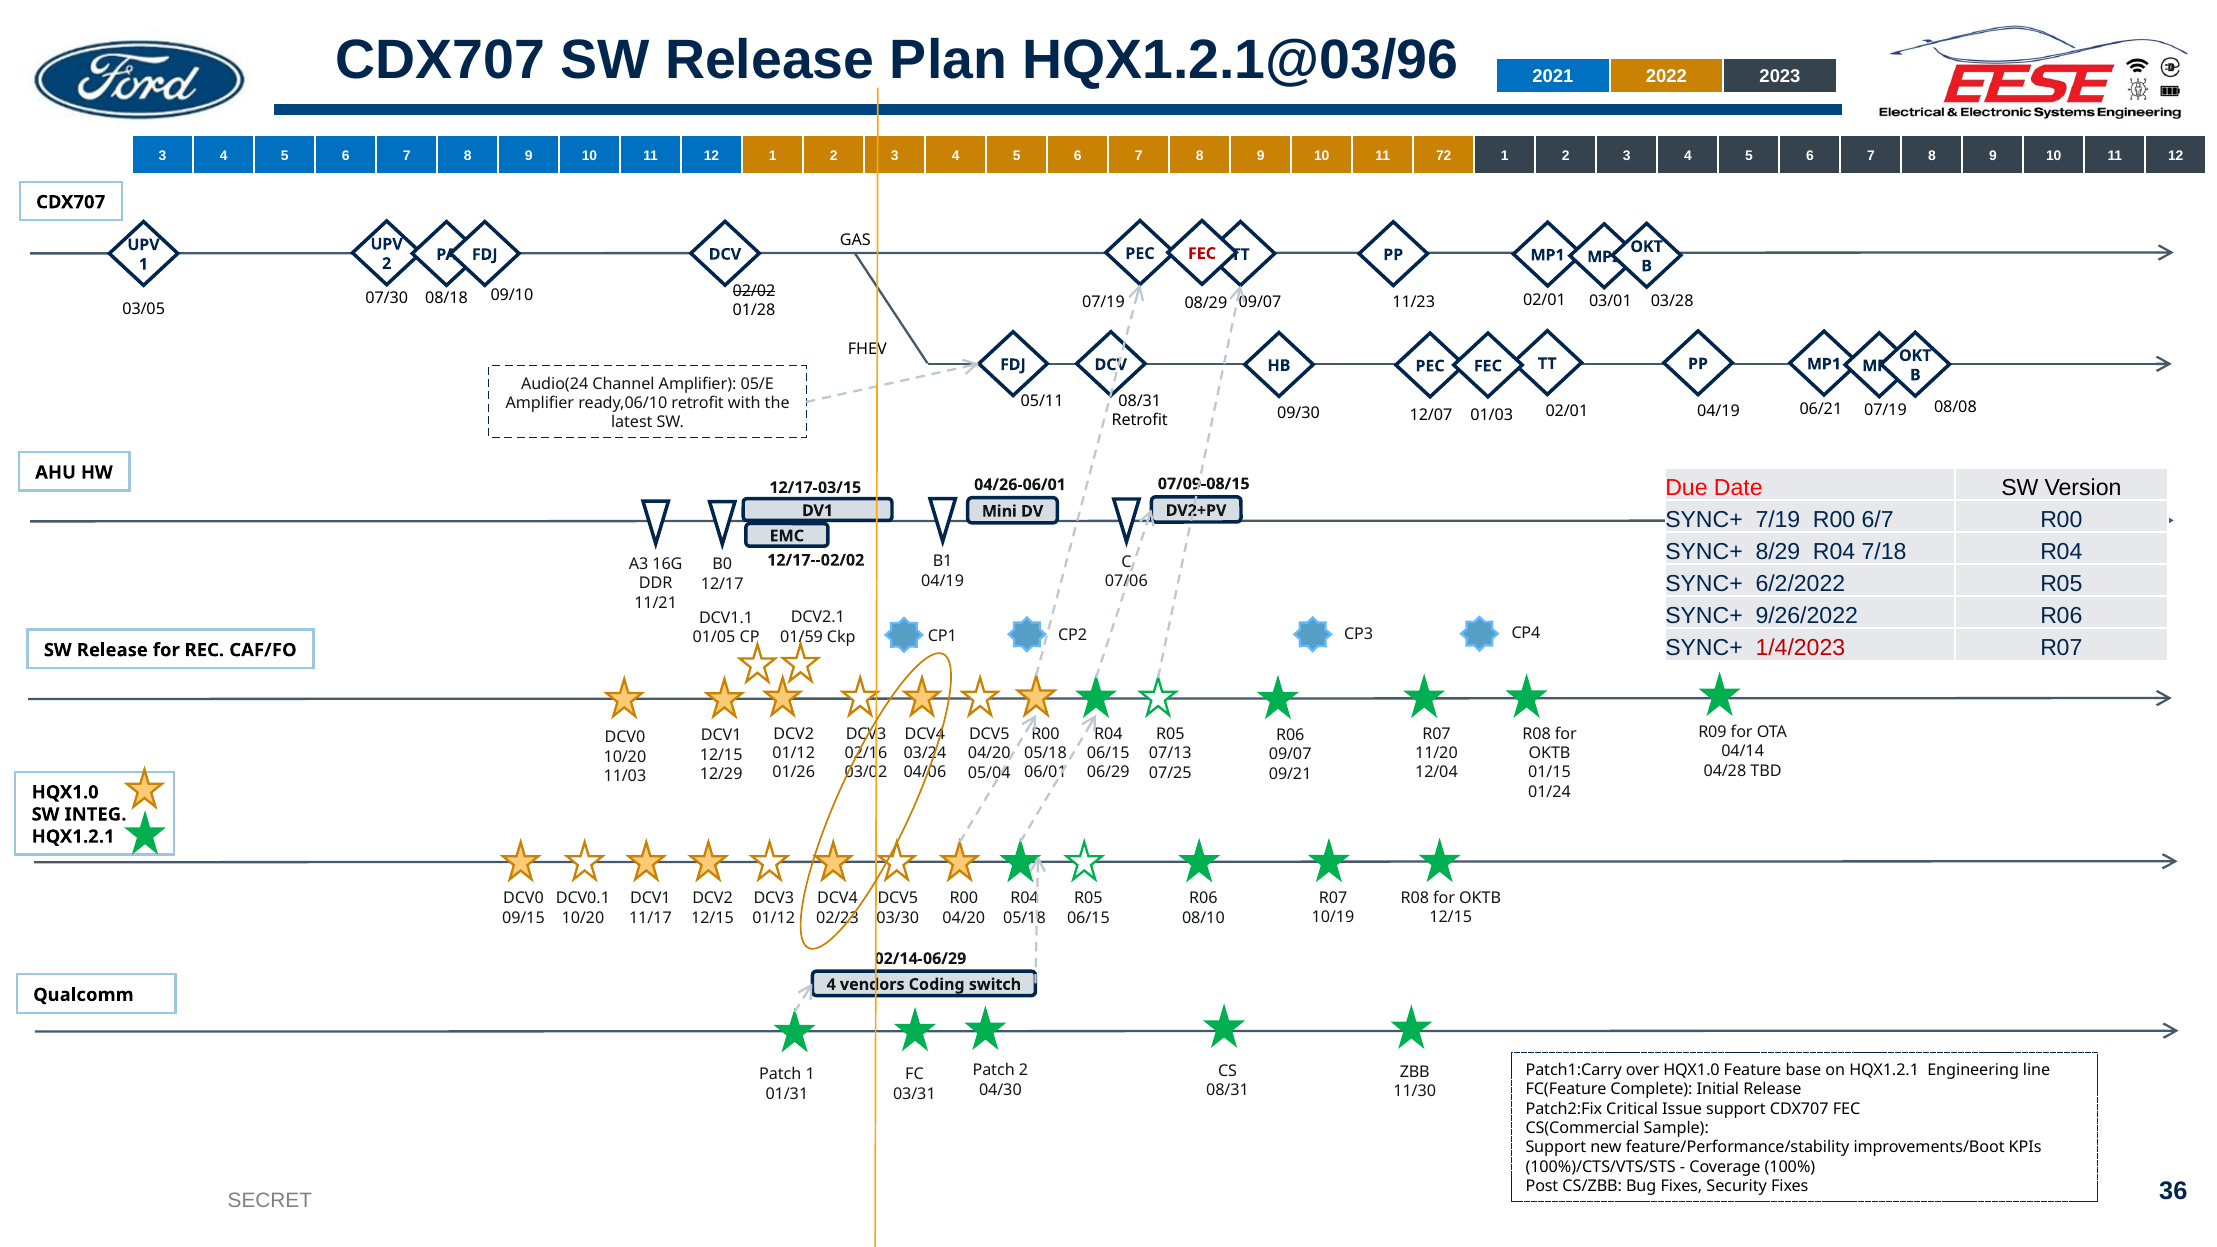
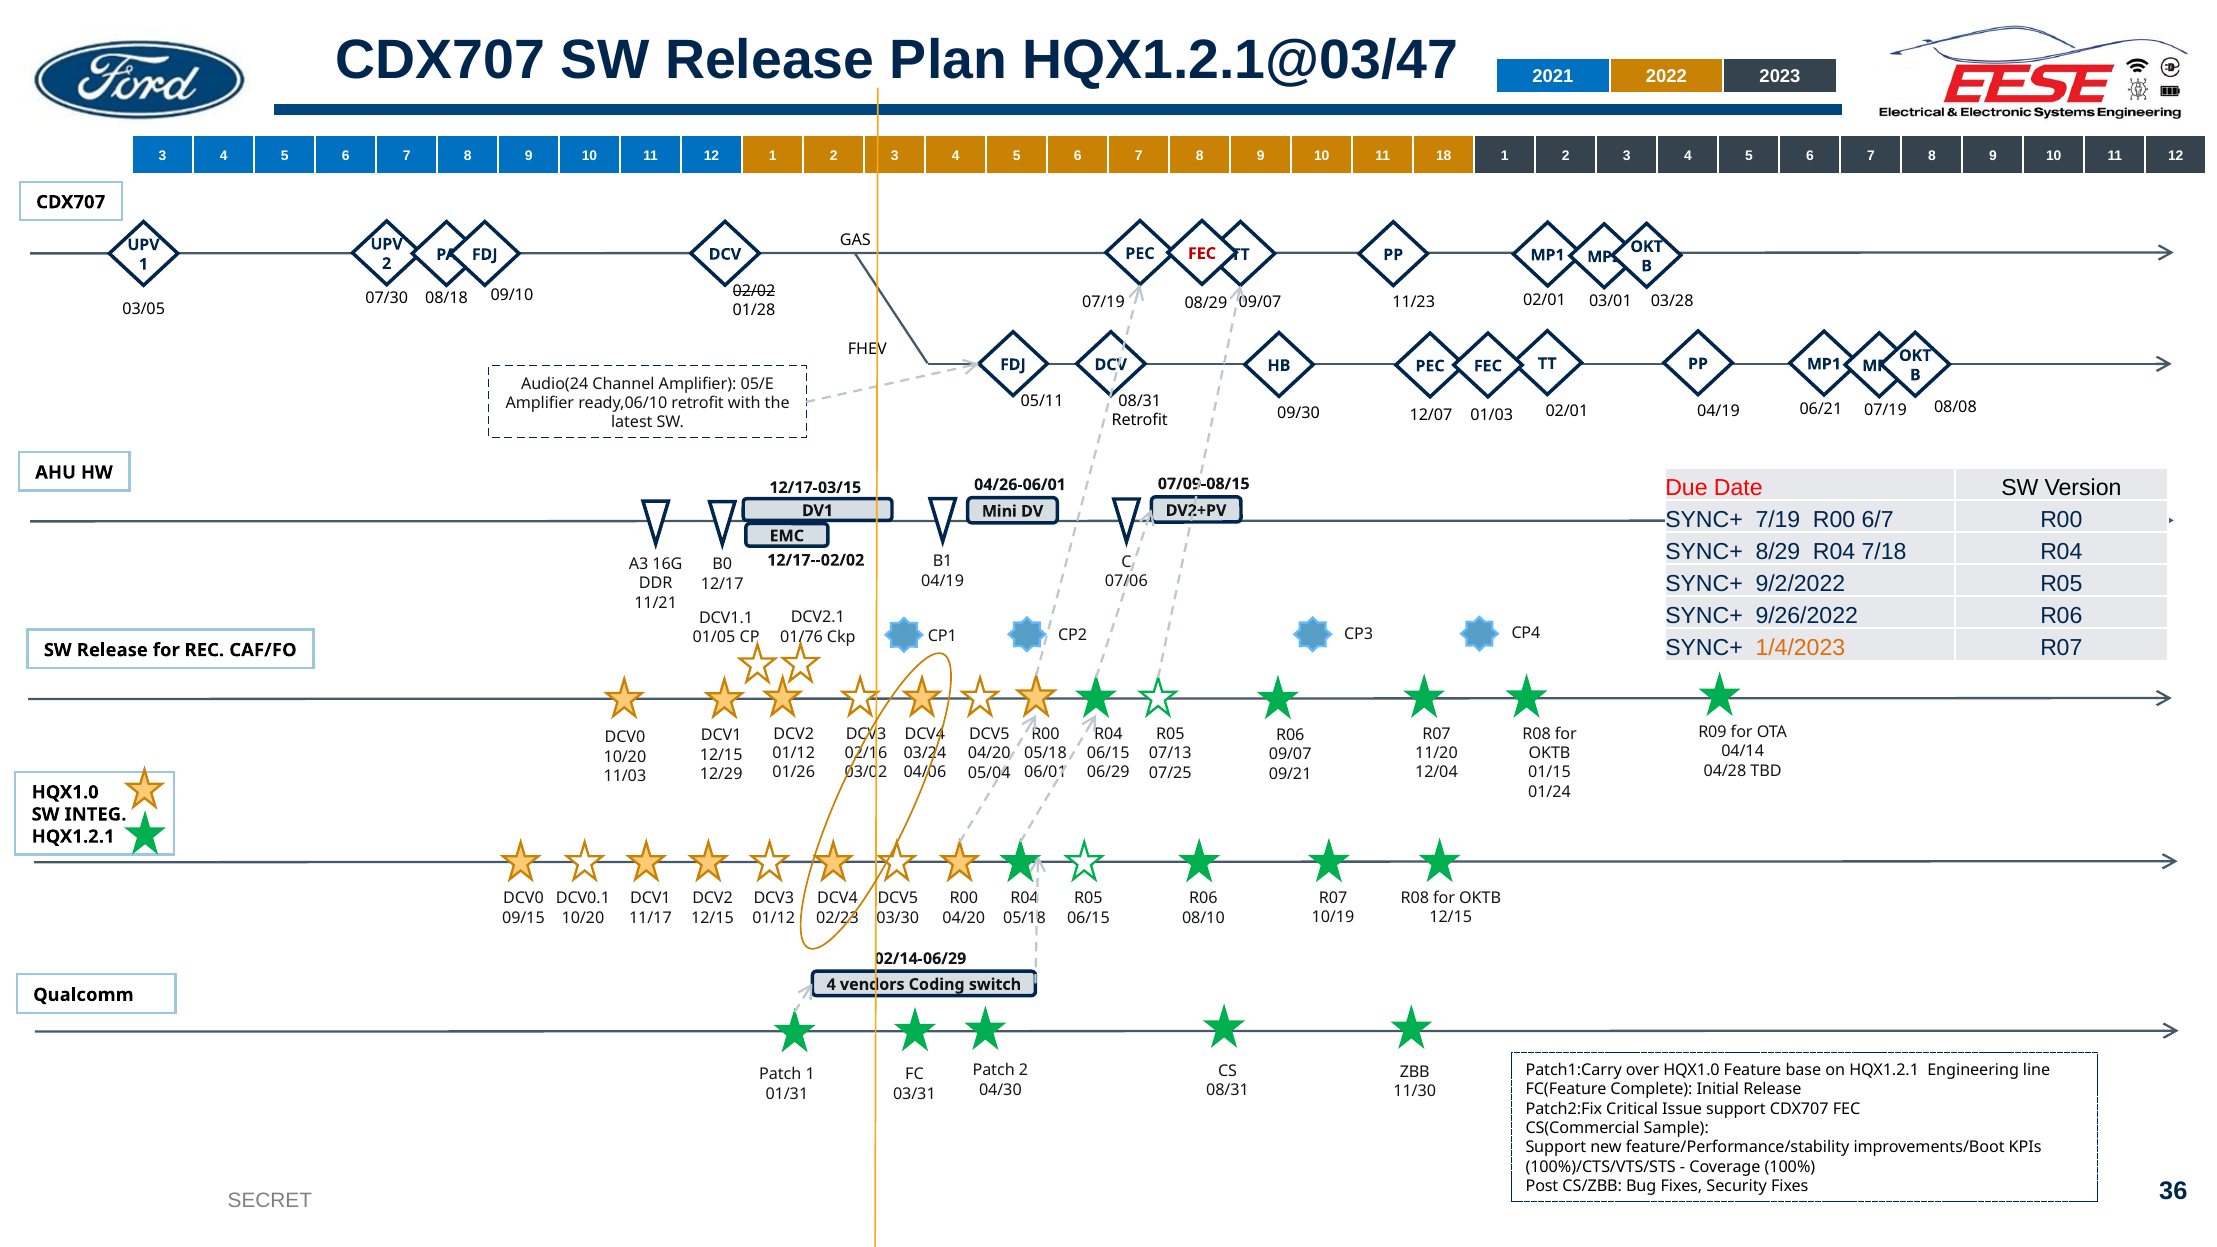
HQX1.2.1@03/96: HQX1.2.1@03/96 -> HQX1.2.1@03/47 (1240, 61)
72: 72 -> 18 (1444, 156)
6/2/2022: 6/2/2022 -> 9/2/2022 (1800, 584)
01/59: 01/59 -> 01/76 (802, 637)
1/4/2023 colour: red -> orange (1800, 648)
